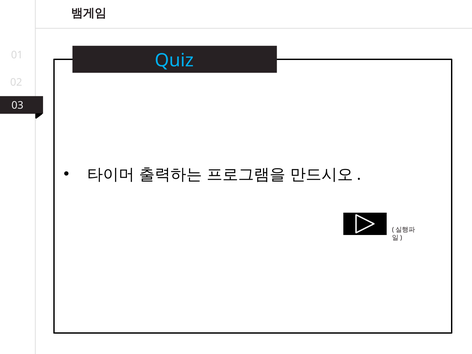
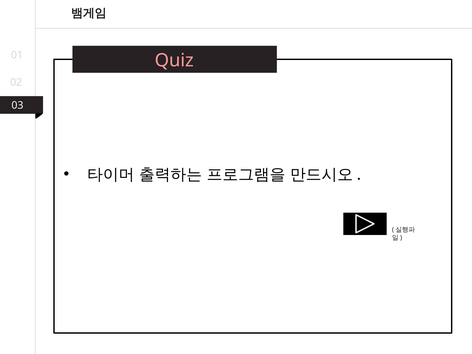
Quiz colour: light blue -> pink (174, 60)
